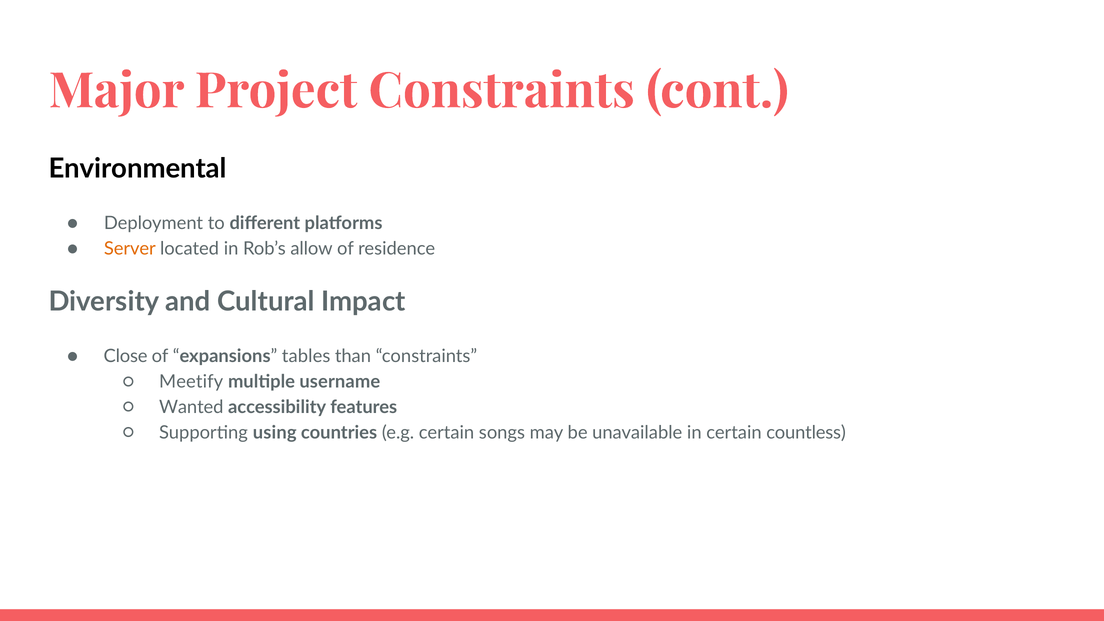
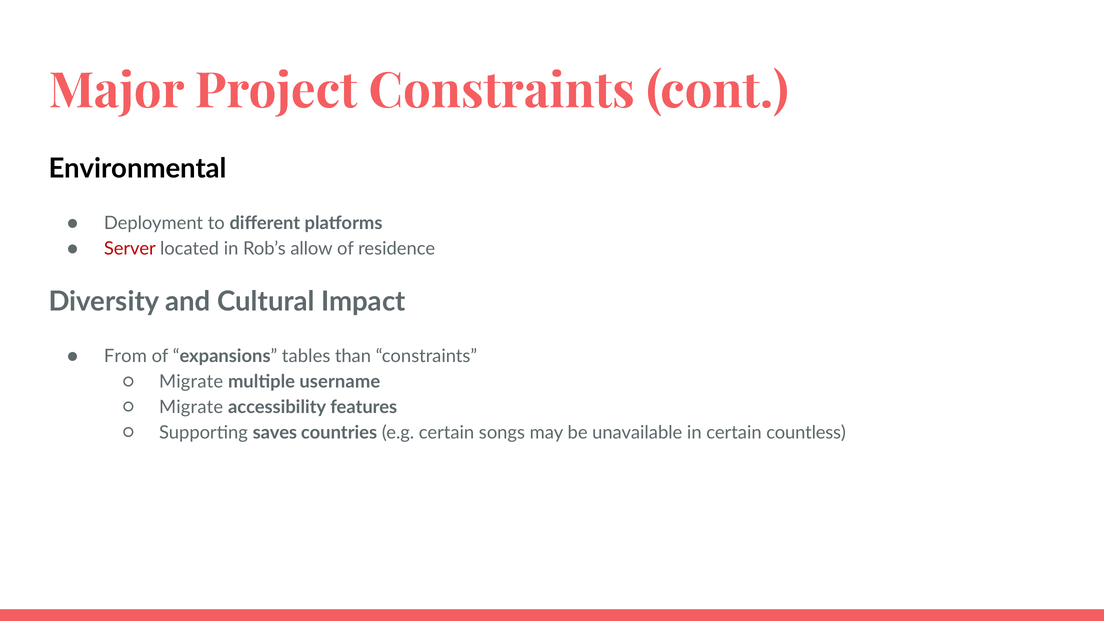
Server colour: orange -> red (130, 249)
Close: Close -> From (125, 356)
Meetify: Meetify -> Migrate (191, 382)
Wanted: Wanted -> Migrate (191, 407)
using: using -> saves (275, 432)
